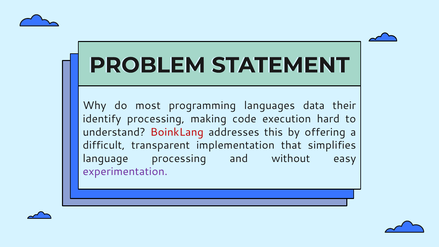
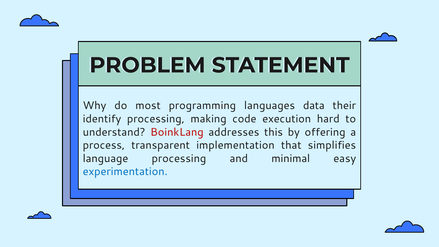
difficult: difficult -> process (104, 145)
without: without -> minimal (291, 158)
experimentation colour: purple -> blue (125, 172)
